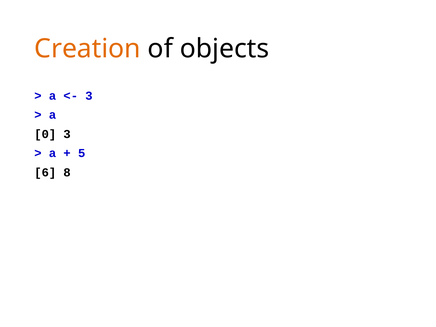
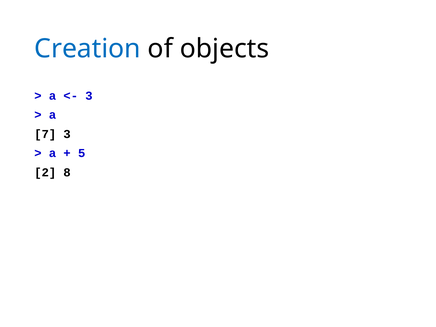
Creation colour: orange -> blue (88, 49)
0: 0 -> 7 (45, 134)
6: 6 -> 2 (45, 172)
